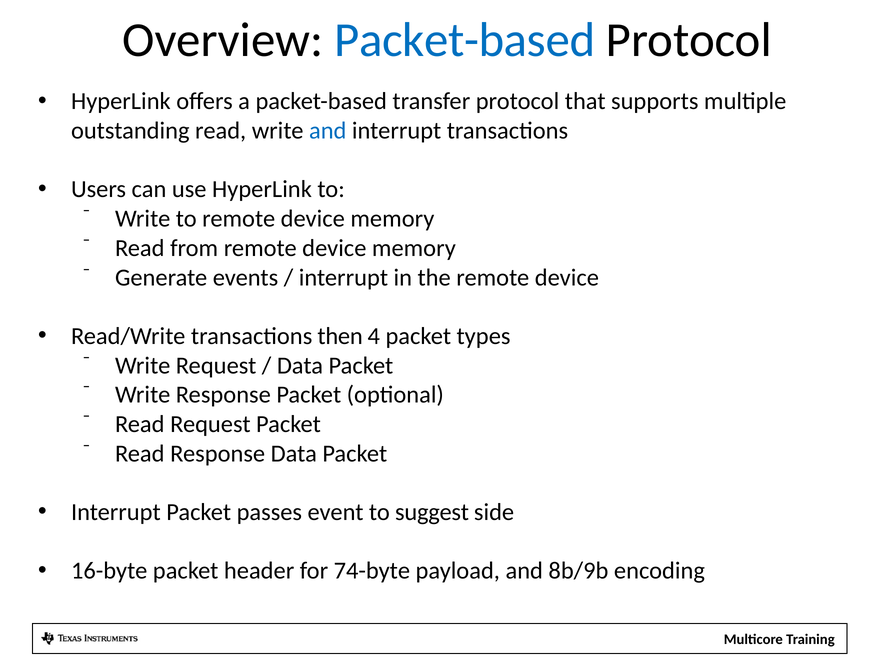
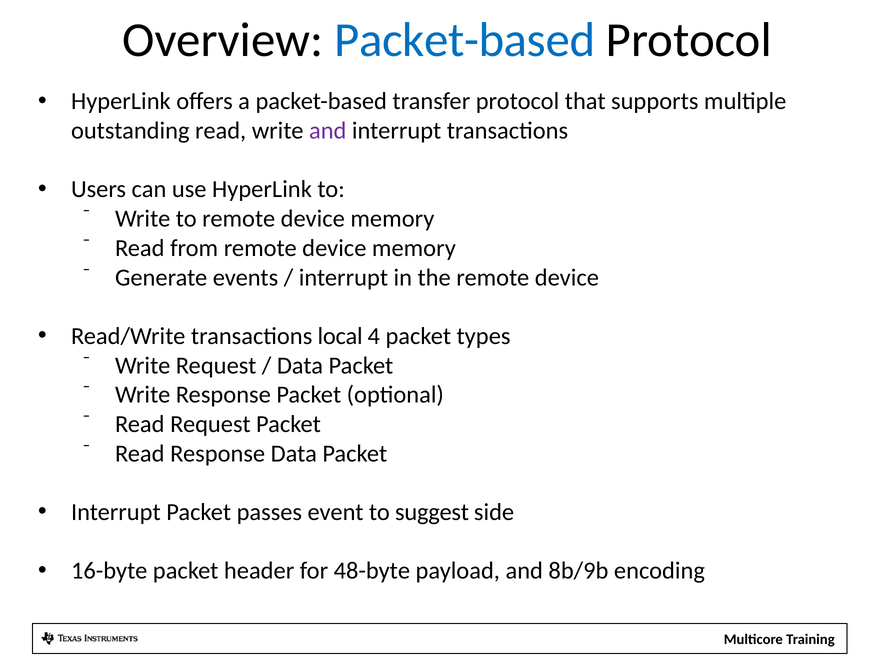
and colour: blue -> purple (328, 131)
then: then -> local (340, 336)
74-byte: 74-byte -> 48-byte (372, 571)
